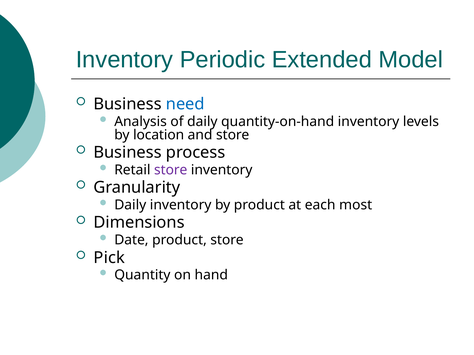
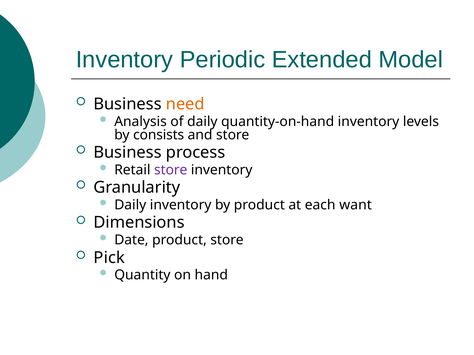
need colour: blue -> orange (185, 104)
location: location -> consists (159, 135)
most: most -> want (356, 205)
